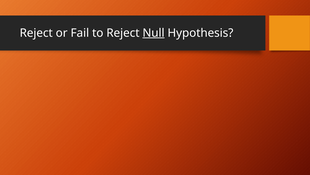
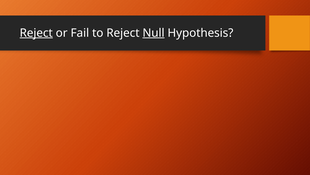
Reject underline: none -> present (36, 33)
